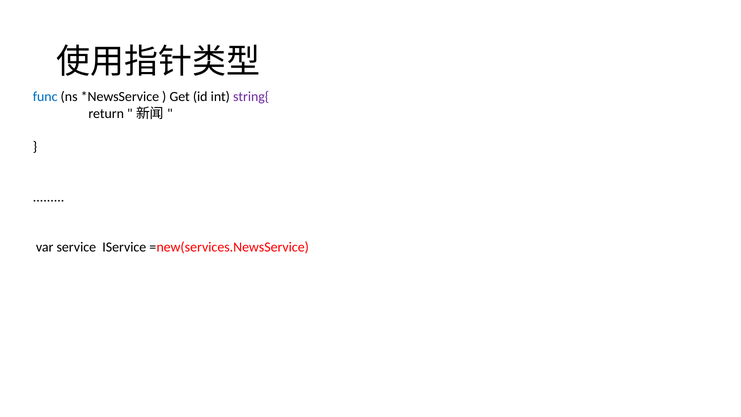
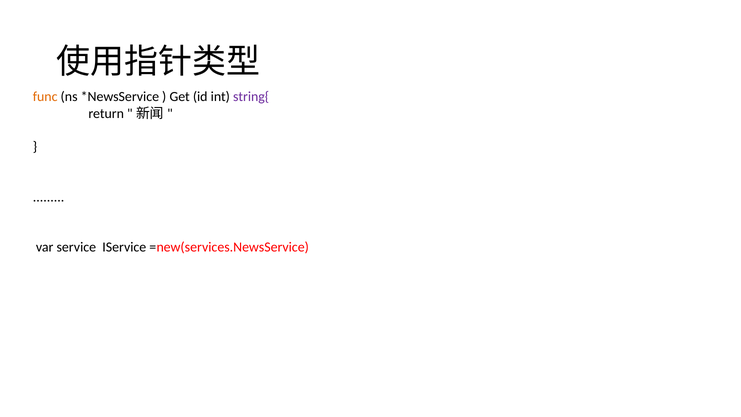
func colour: blue -> orange (45, 97)
